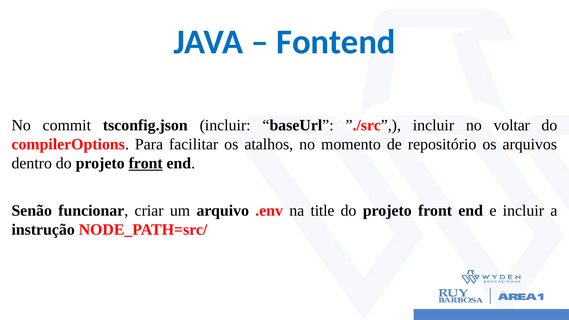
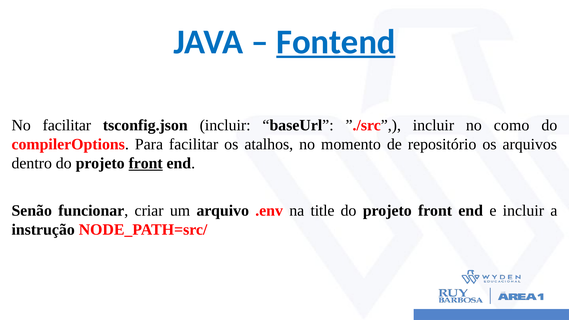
Fontend underline: none -> present (336, 42)
No commit: commit -> facilitar (67, 125)
voltar: voltar -> como (512, 125)
